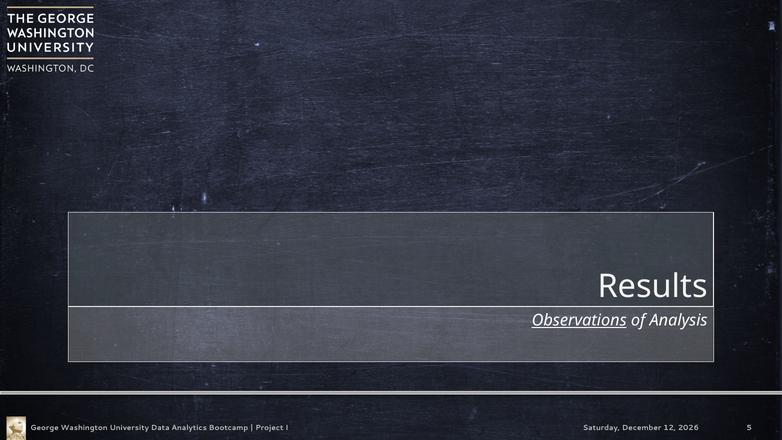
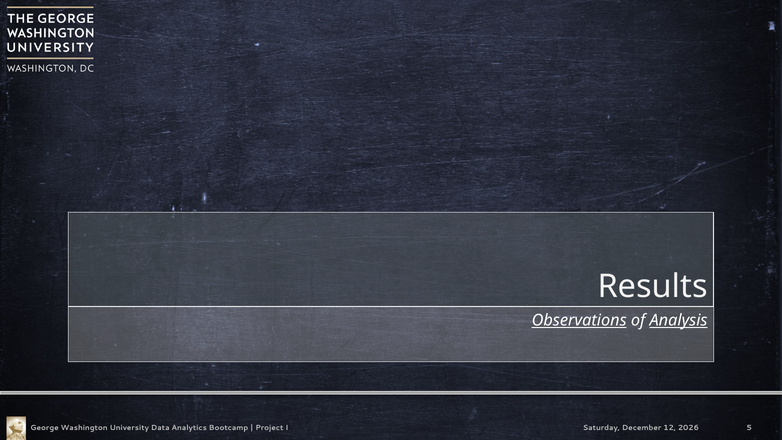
Analysis underline: none -> present (679, 320)
